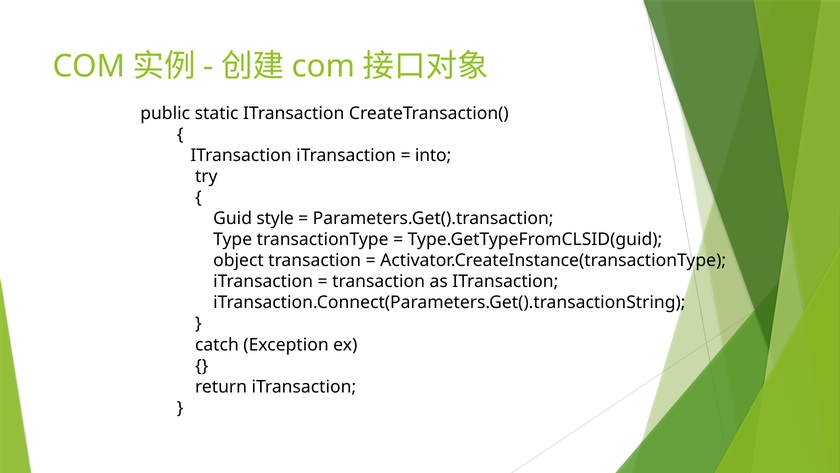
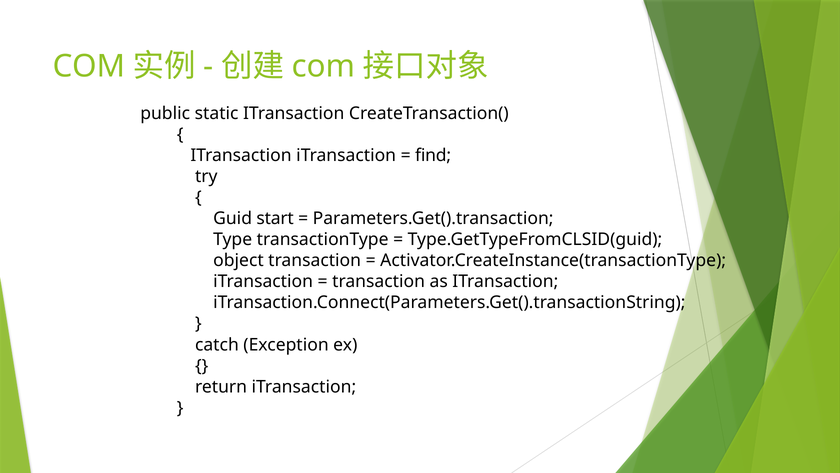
into: into -> find (433, 155)
style: style -> start (275, 218)
